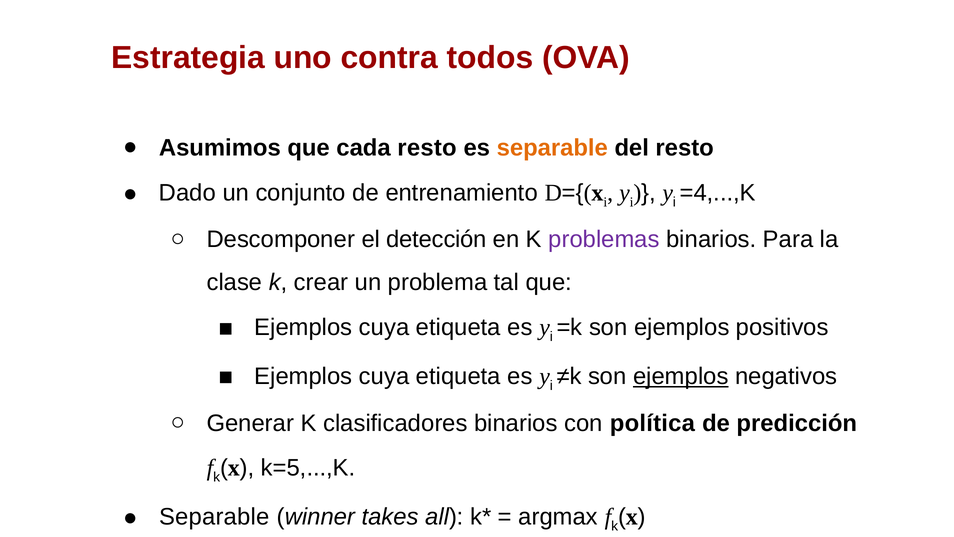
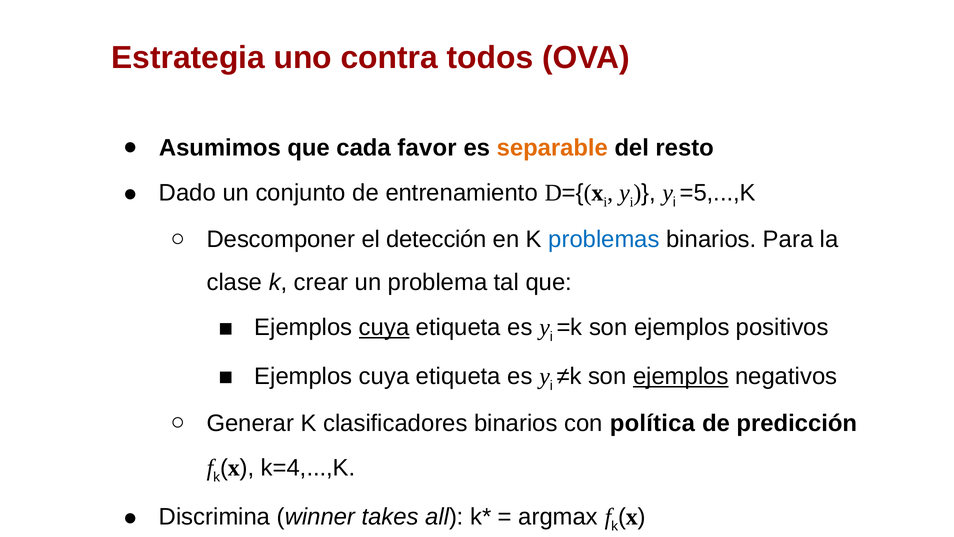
cada resto: resto -> favor (427, 148)
=4,...,K: =4,...,K -> =5,...,K (718, 193)
problemas colour: purple -> blue (604, 239)
cuya underline: none -> present (384, 327)
k=5,...,K: k=5,...,K -> k=4,...,K (308, 468)
Separable: Separable -> Discrimina (215, 517)
